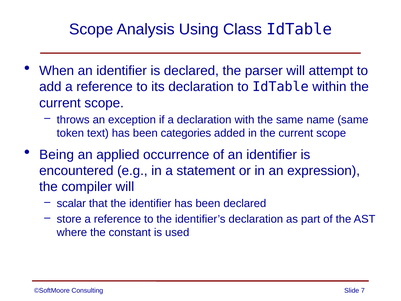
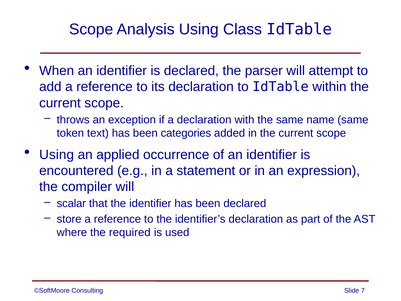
Being: Being -> Using (57, 155)
constant: constant -> required (130, 232)
